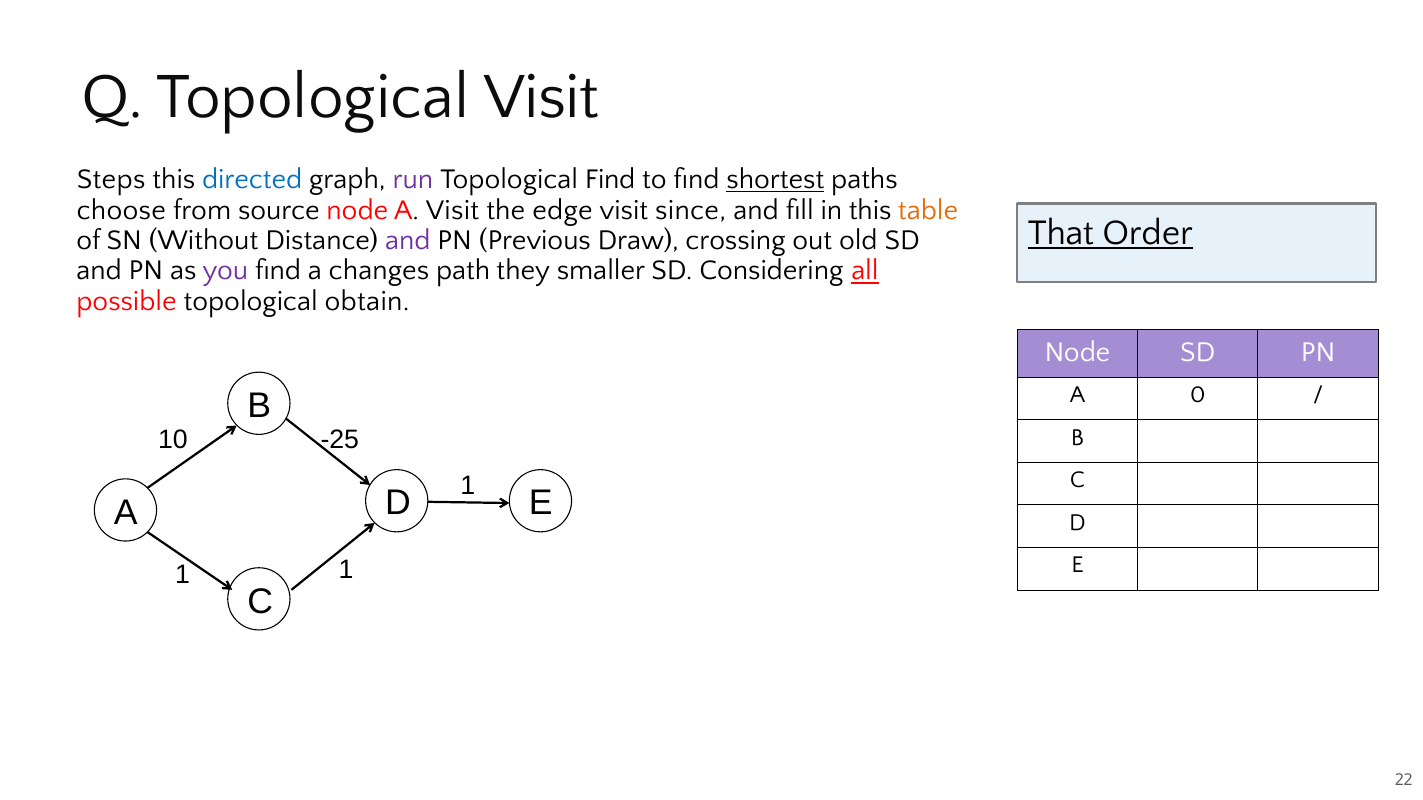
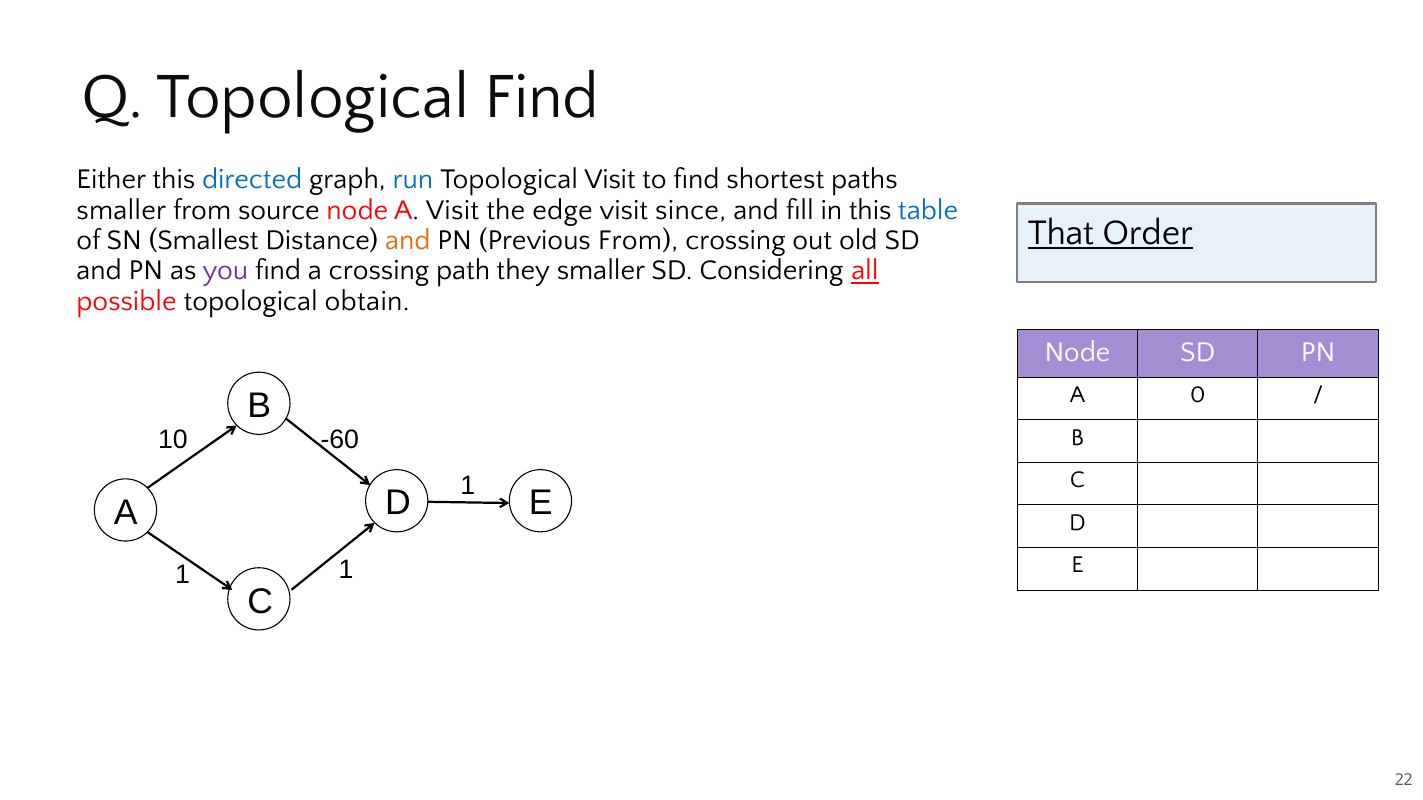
Topological Visit: Visit -> Find (542, 96)
Steps: Steps -> Either (111, 180)
run colour: purple -> blue (413, 180)
Topological Find: Find -> Visit (610, 180)
shortest underline: present -> none (775, 180)
choose: choose -> smaller (121, 210)
table colour: orange -> blue (928, 210)
Without: Without -> Smallest (204, 240)
and colour: purple -> orange (408, 240)
Previous Draw: Draw -> From (638, 240)
a changes: changes -> crossing (379, 271)
-25: -25 -> -60 (340, 440)
